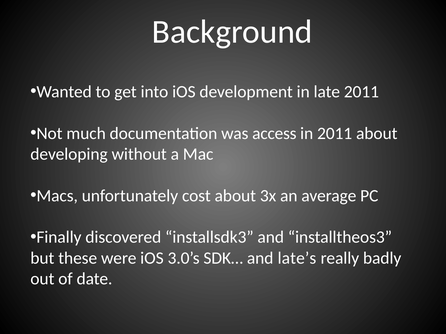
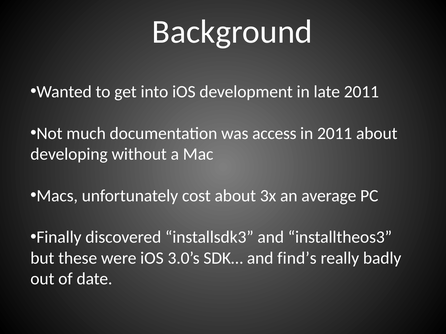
late’s: late’s -> find’s (297, 258)
